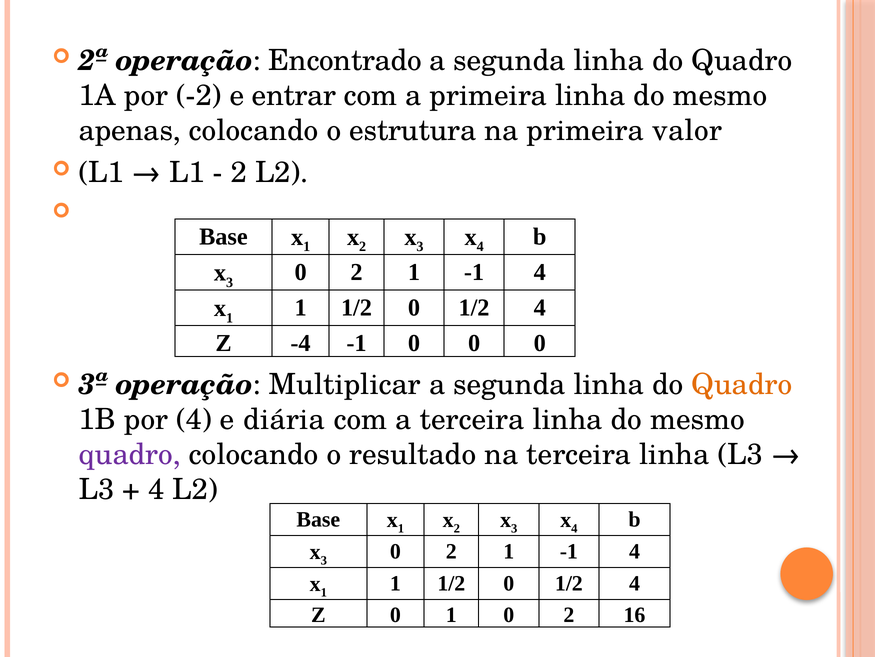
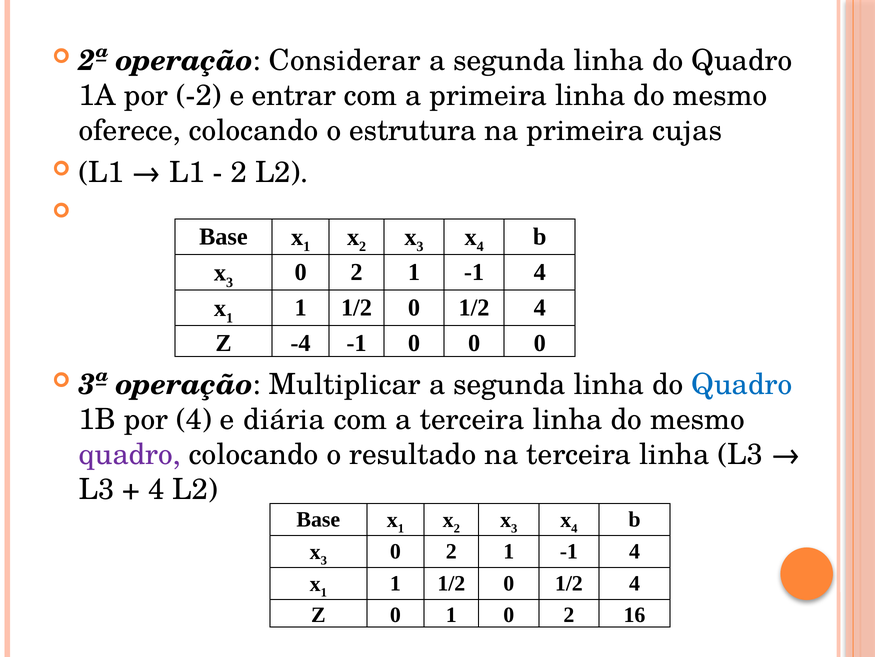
Encontrado: Encontrado -> Considerar (345, 60)
apenas: apenas -> oferece (130, 130)
valor: valor -> cujas (687, 130)
Quadro colour: orange -> blue (742, 384)
